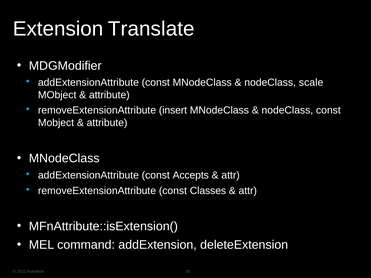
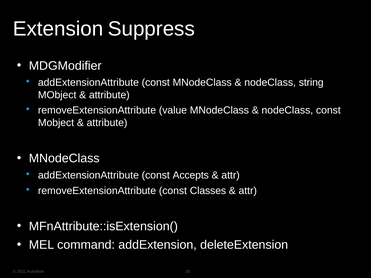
Translate: Translate -> Suppress (151, 29)
scale: scale -> string (311, 83)
insert: insert -> value (173, 110)
